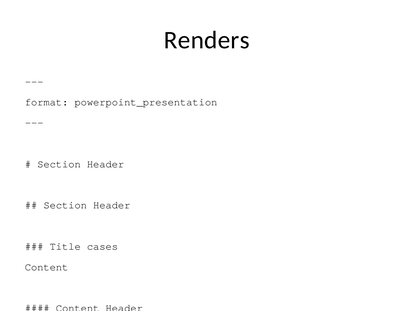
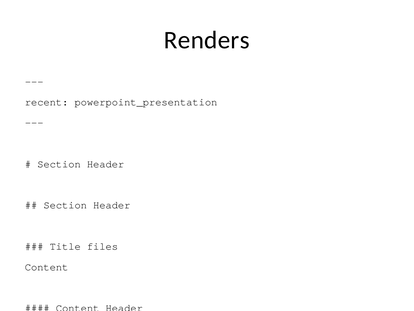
format: format -> recent (47, 102)
cases: cases -> files (102, 246)
